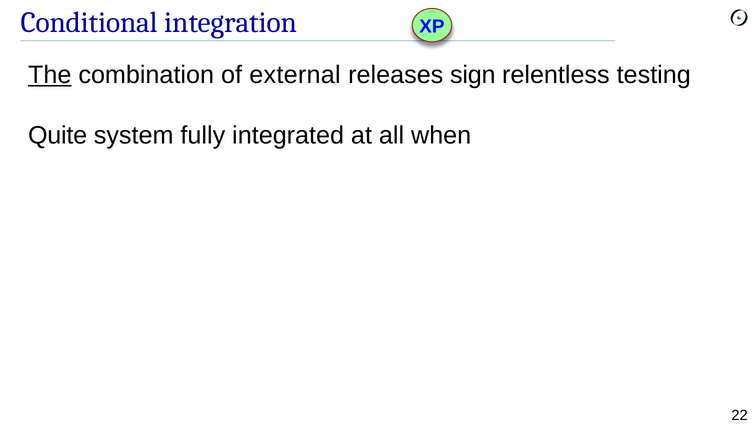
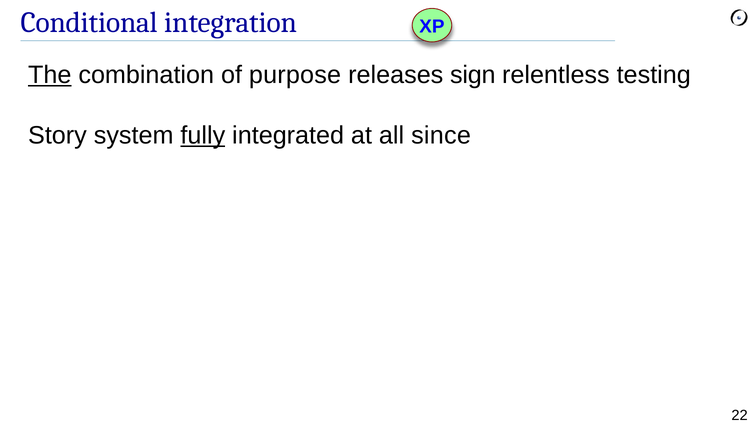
external: external -> purpose (295, 75)
Quite: Quite -> Story (57, 135)
fully underline: none -> present (203, 135)
when: when -> since (441, 135)
